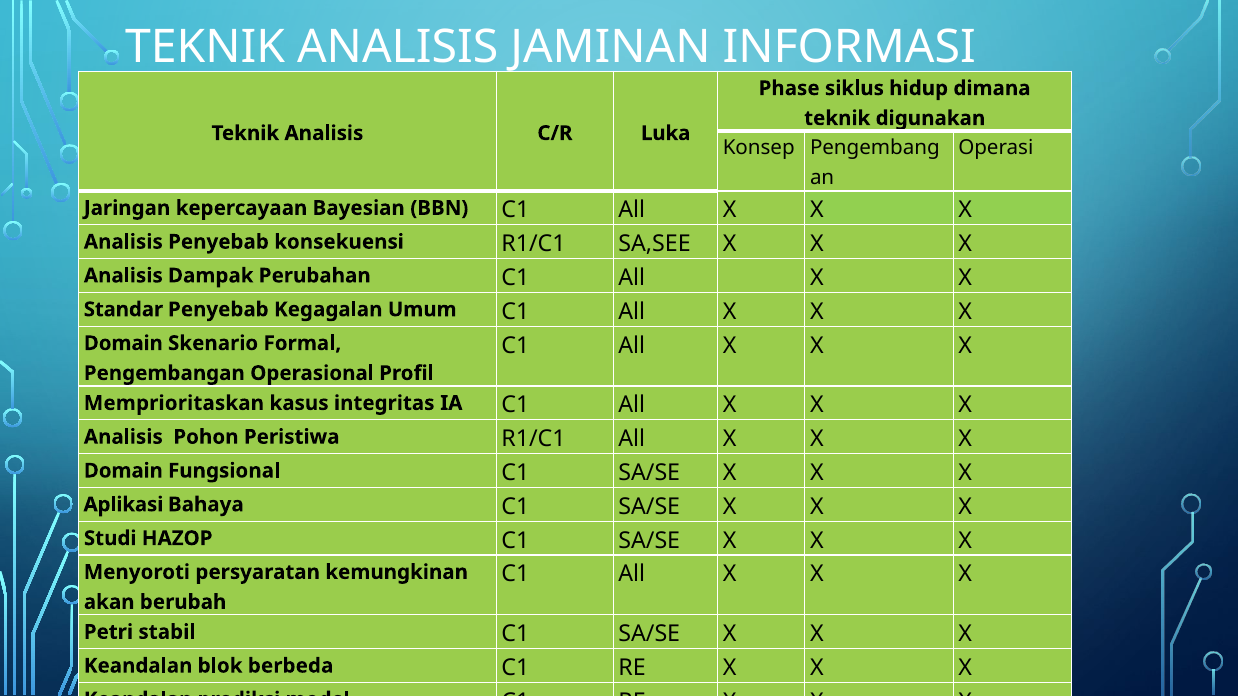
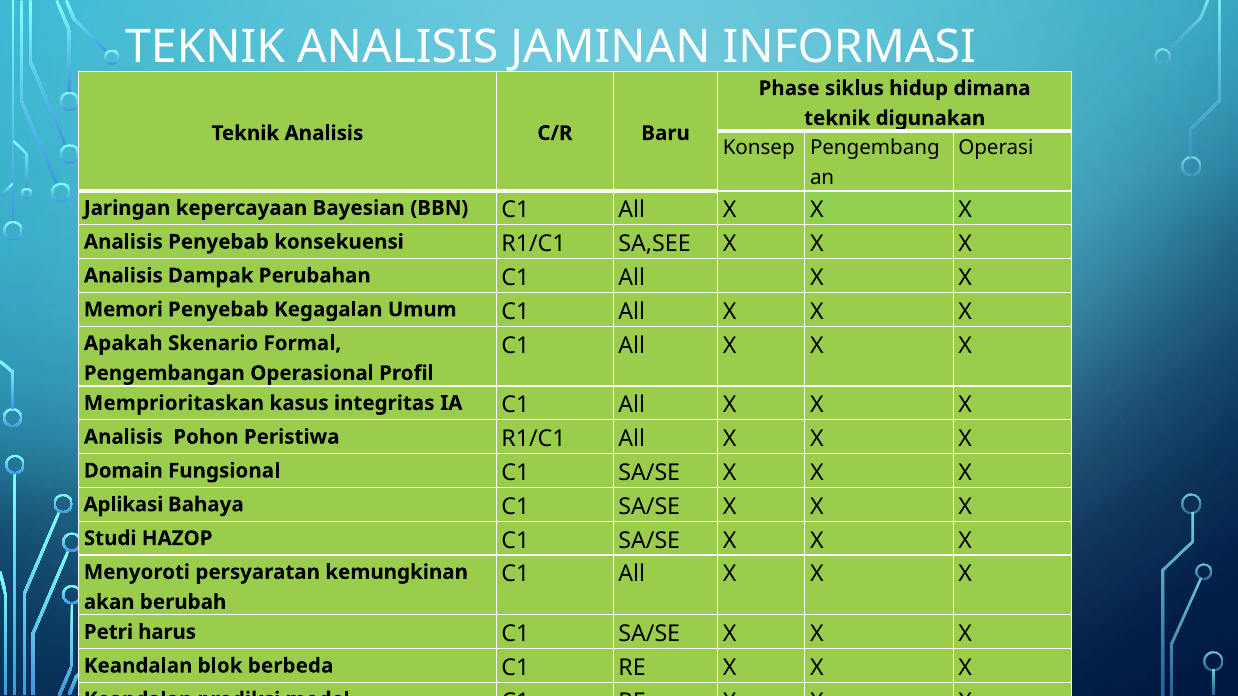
Luka: Luka -> Baru (666, 133)
Standar: Standar -> Memori (123, 310)
Domain: Domain -> Apakah (123, 343)
stabil: stabil -> harus (167, 632)
